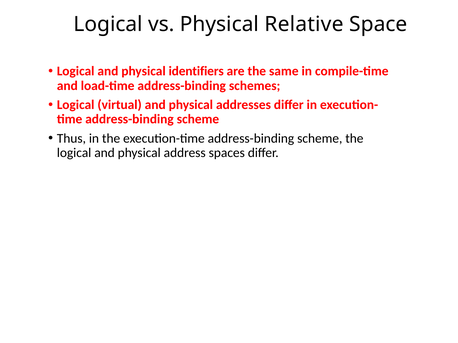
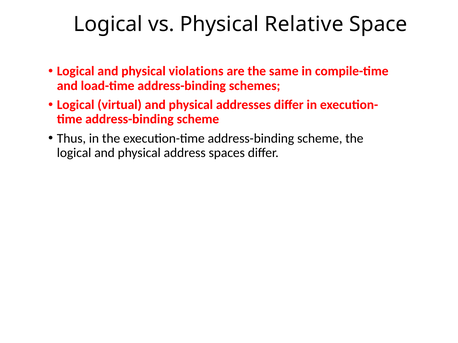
identifiers: identifiers -> violations (196, 71)
